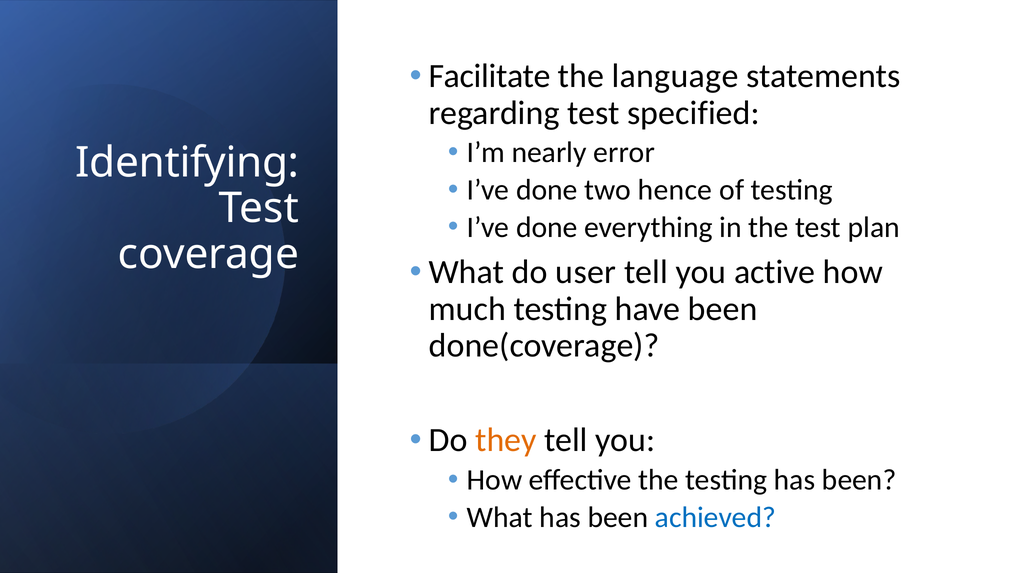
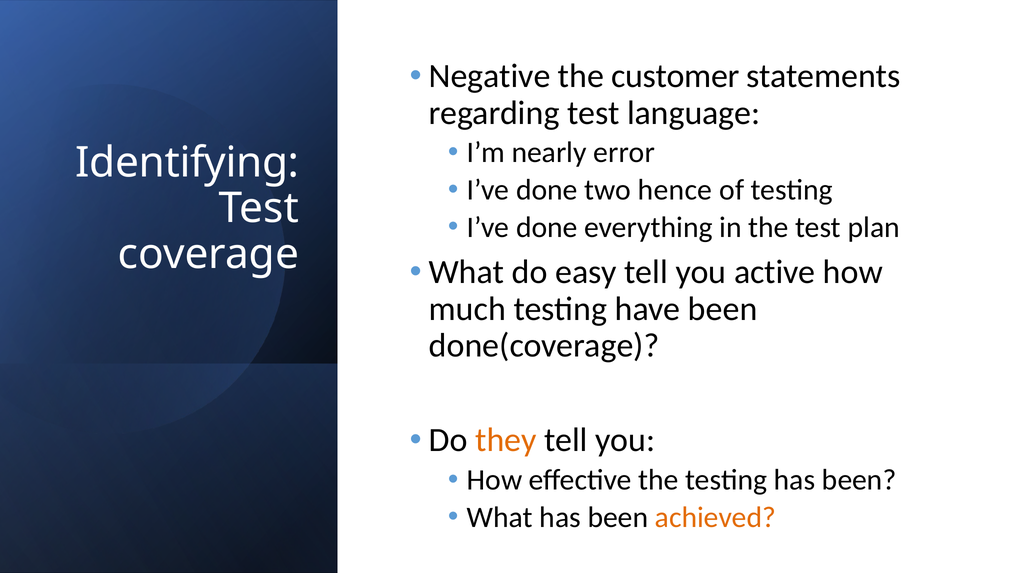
Facilitate: Facilitate -> Negative (490, 76)
language: language -> customer (675, 76)
specified: specified -> language (694, 113)
user: user -> easy (586, 272)
achieved colour: blue -> orange (715, 517)
